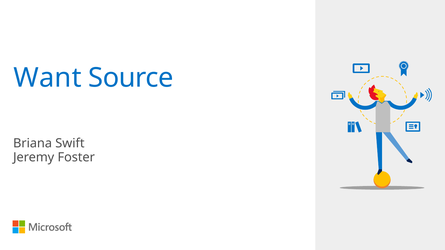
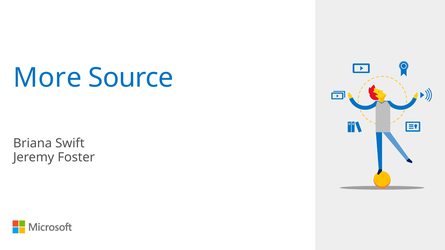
Want: Want -> More (47, 78)
